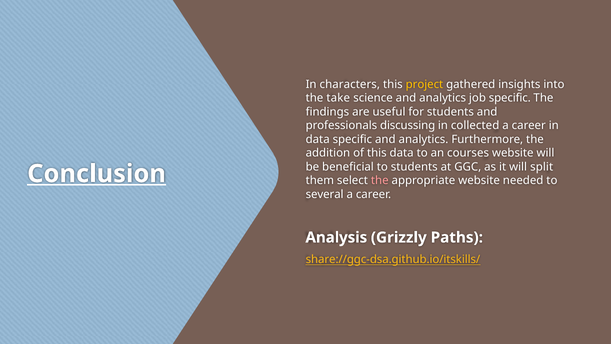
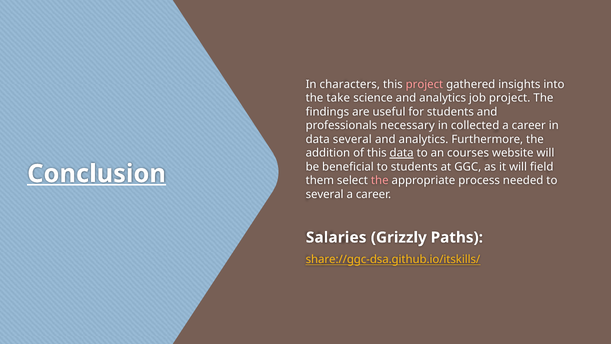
project colour: yellow -> pink (424, 84)
job specific: specific -> project (510, 98)
discussing: discussing -> necessary (408, 125)
data specific: specific -> several (352, 139)
data underline: none -> present (402, 153)
split: split -> field (542, 167)
appropriate website: website -> process (479, 180)
Analysis: Analysis -> Salaries (336, 237)
